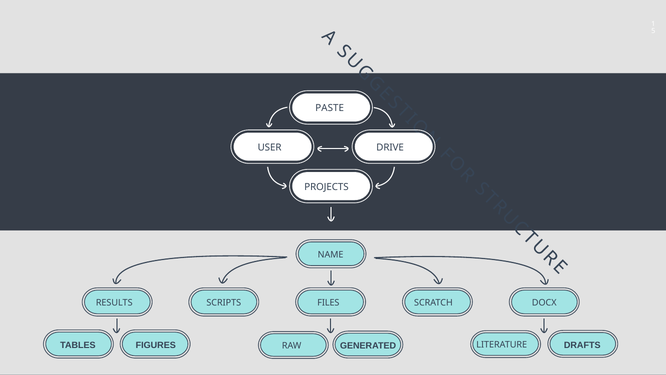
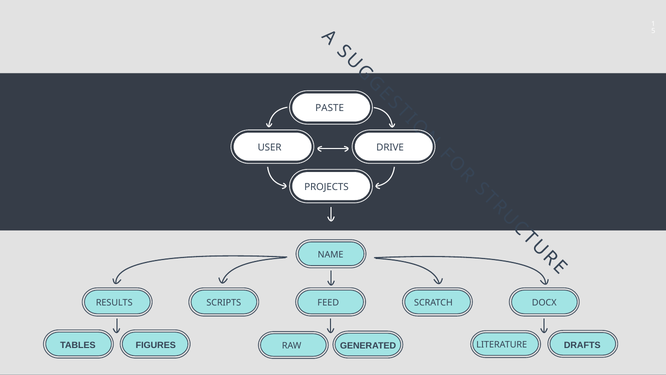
FILES: FILES -> FEED (328, 303)
